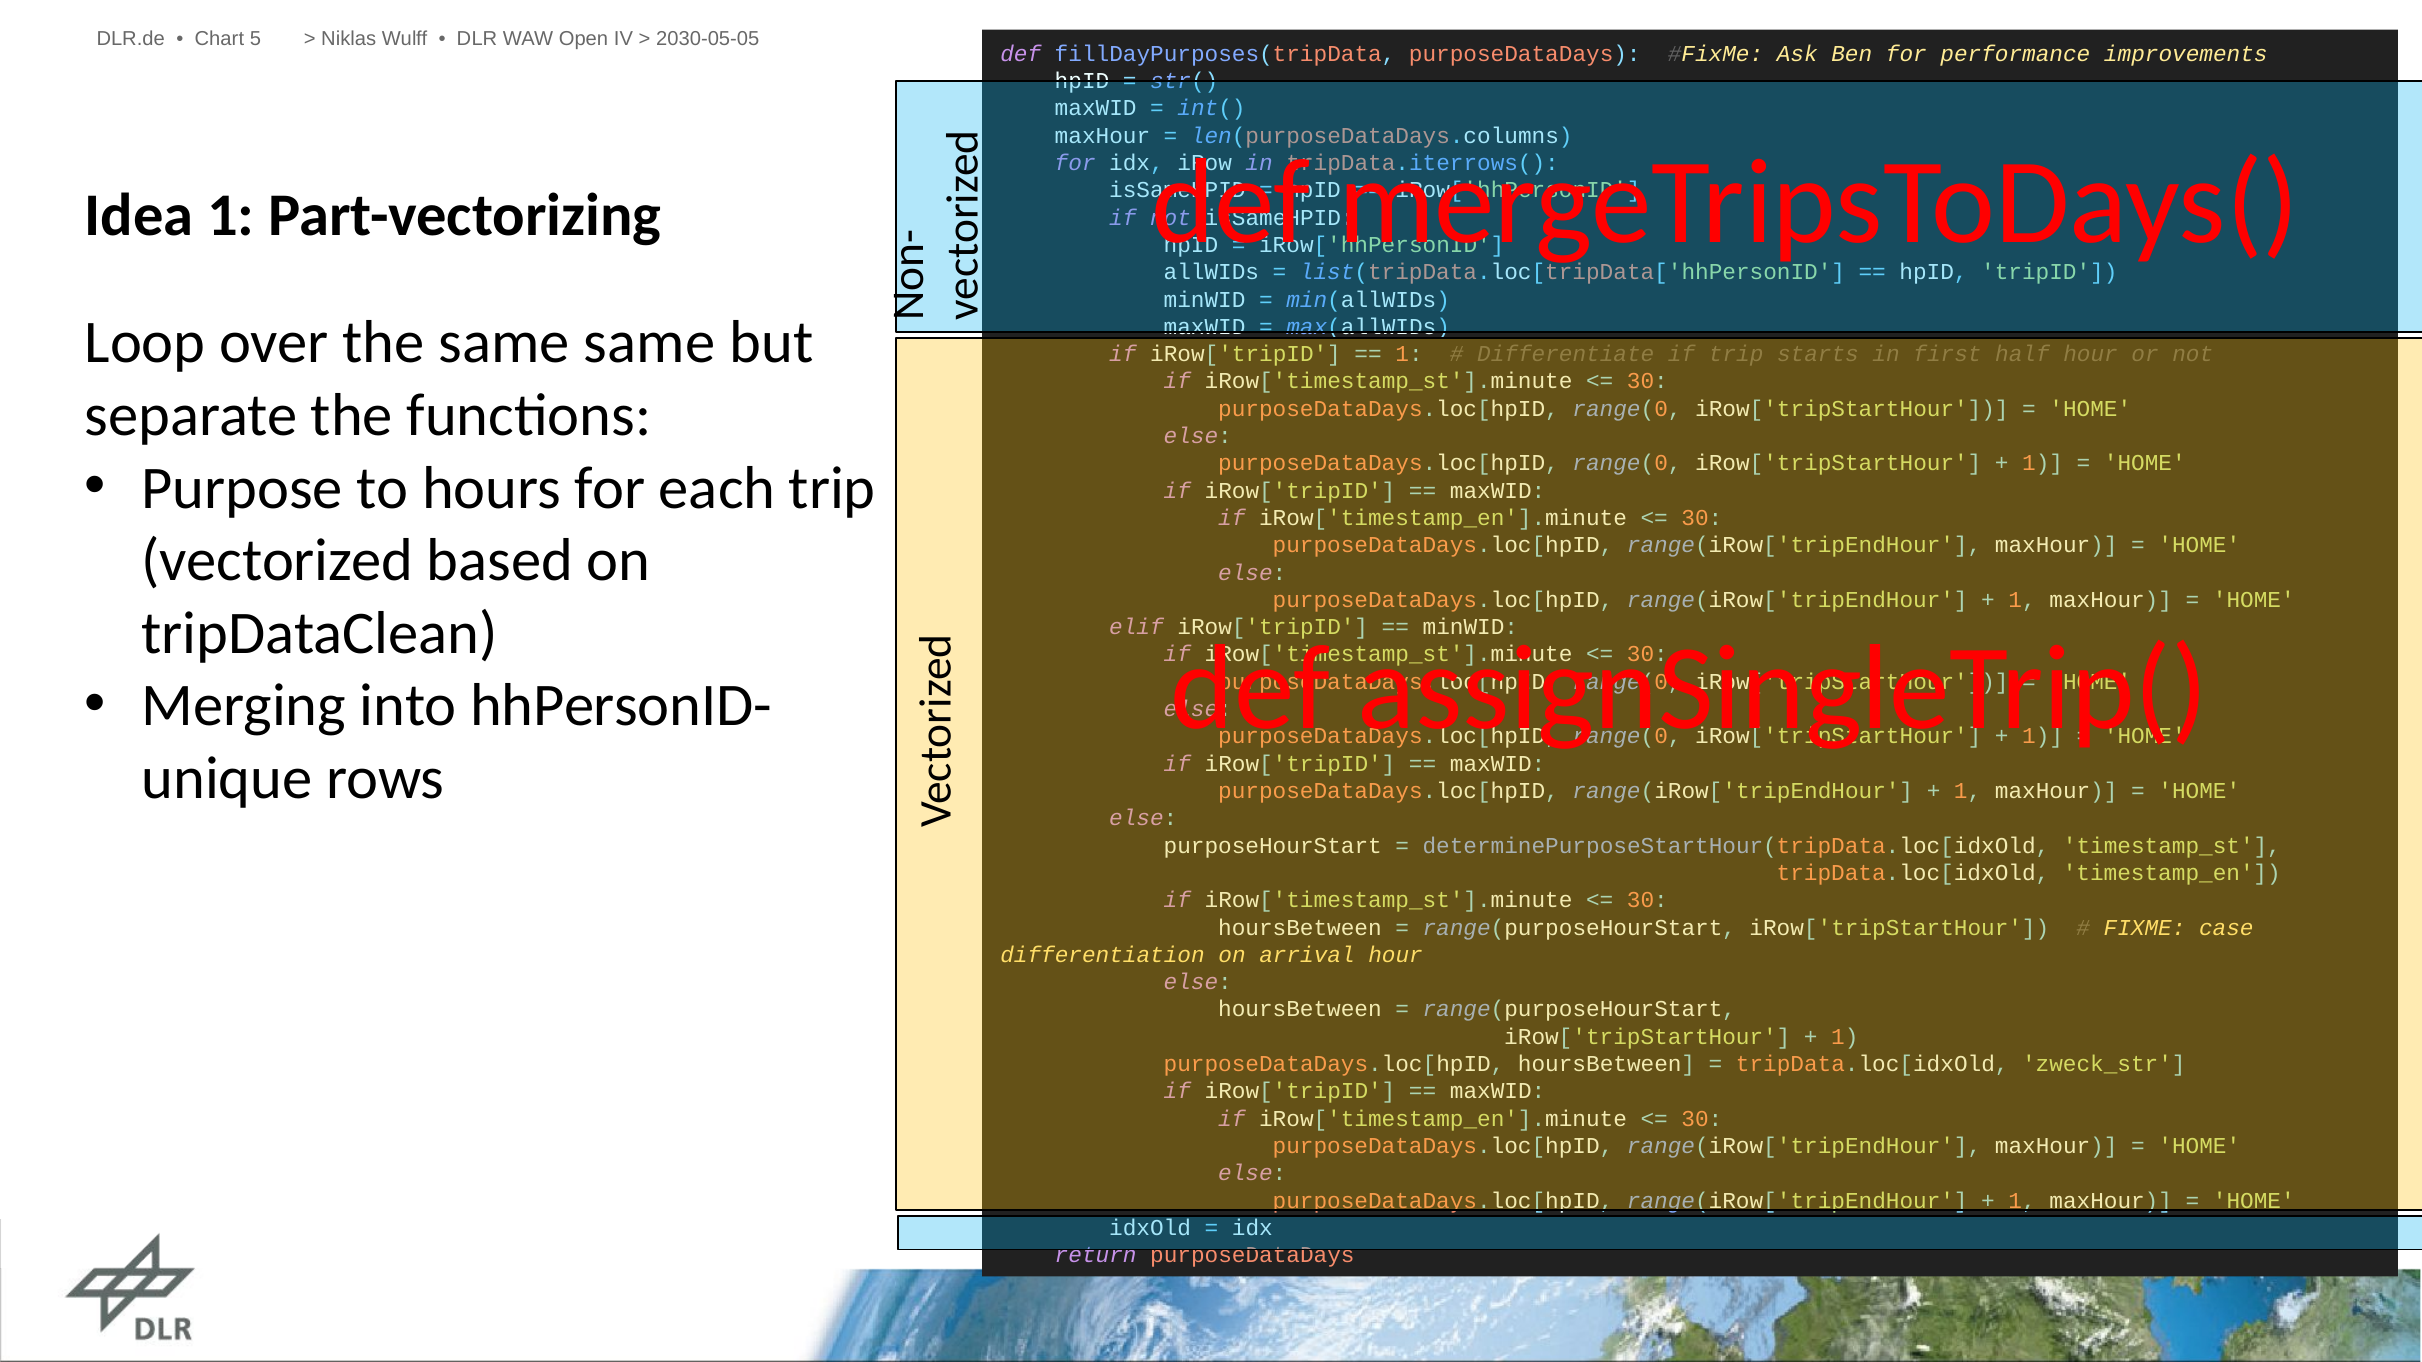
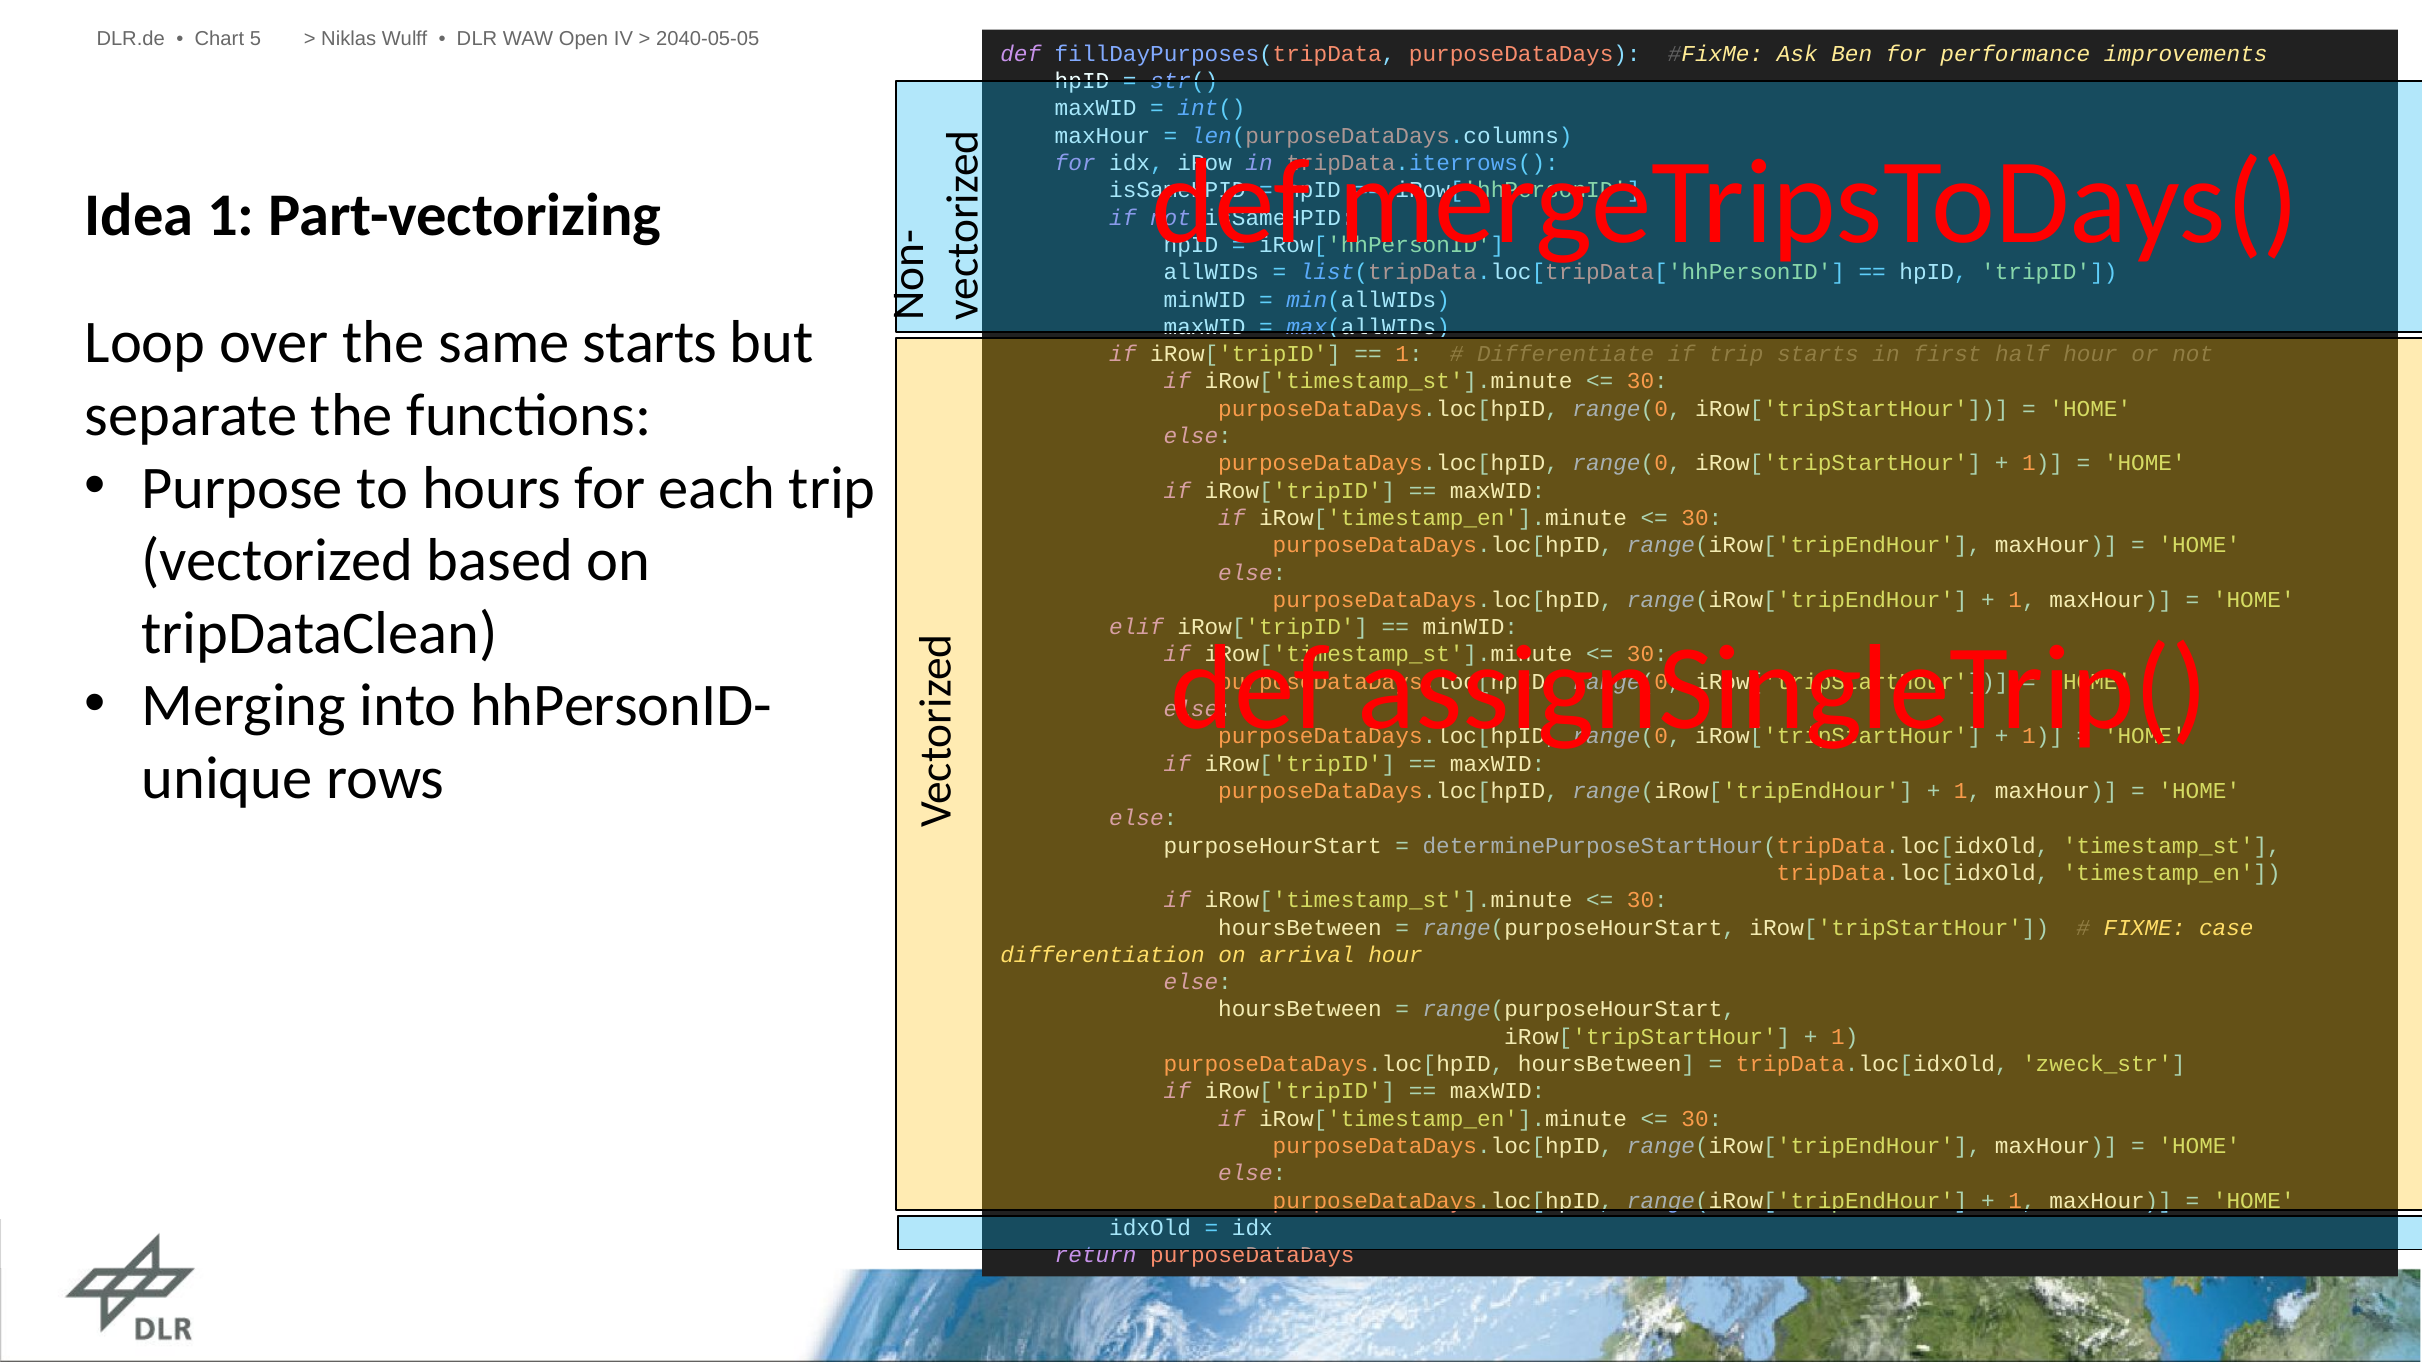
2030-05-05: 2030-05-05 -> 2040-05-05 (708, 39)
same same: same -> starts (650, 343)
